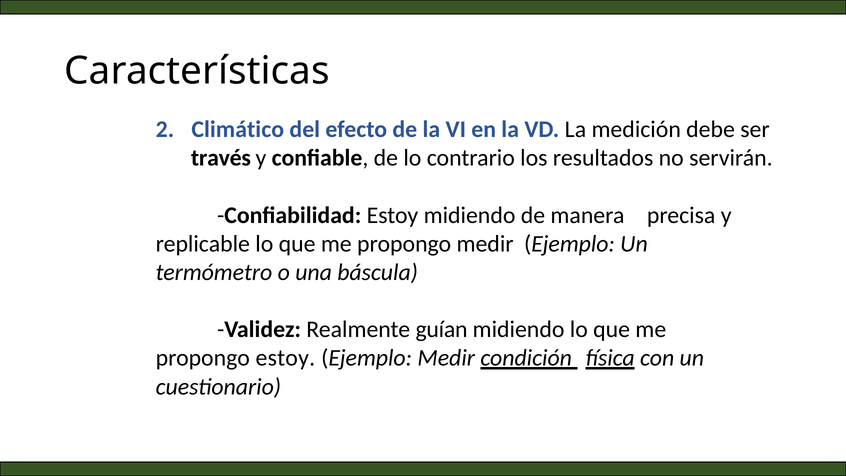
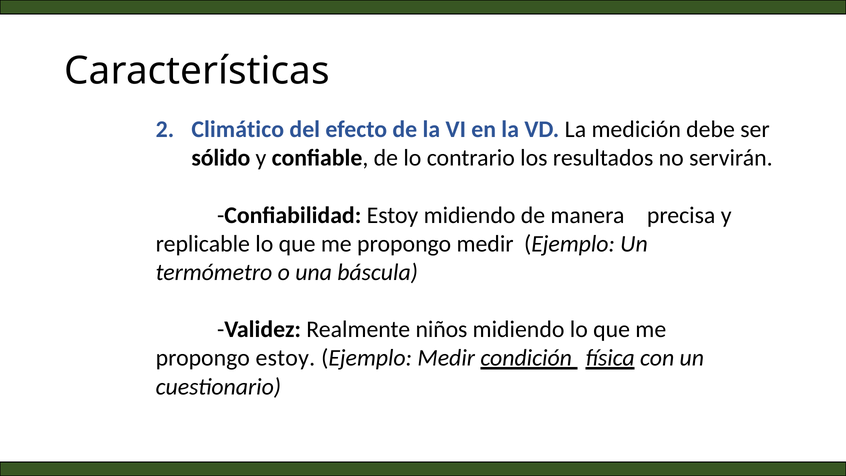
través: través -> sólido (221, 158)
guían: guían -> niños (441, 329)
